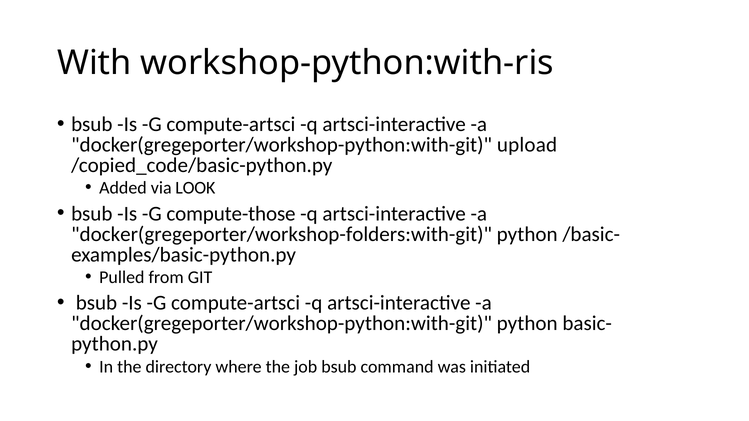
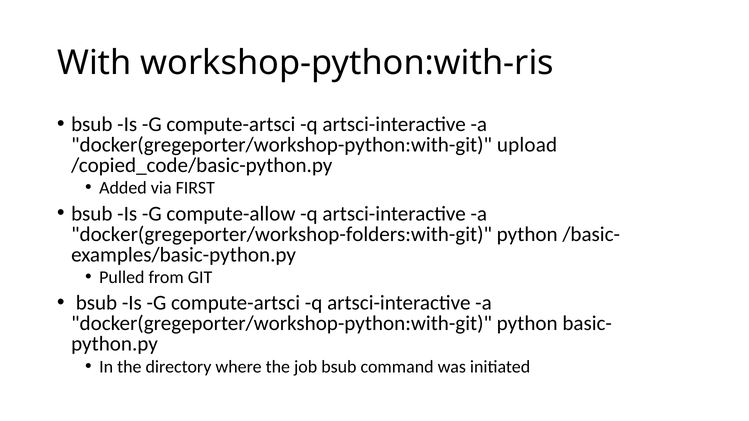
LOOK: LOOK -> FIRST (195, 188)
compute-those: compute-those -> compute-allow (231, 214)
